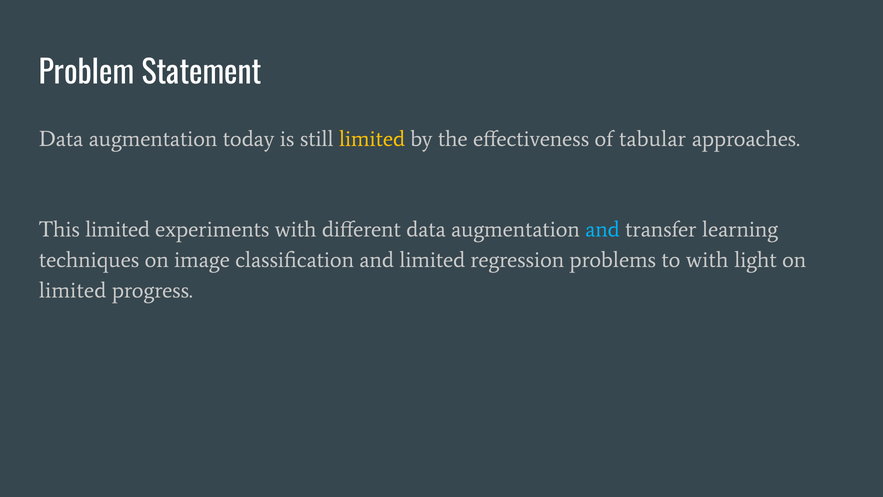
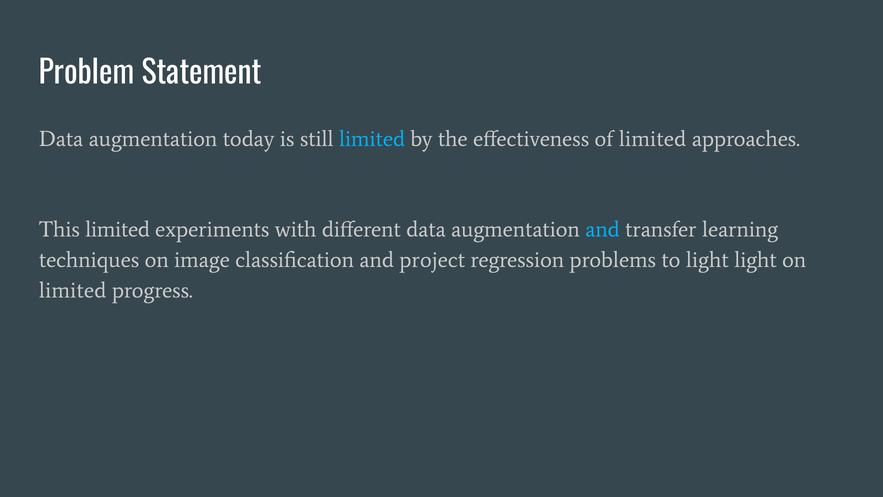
limited colour: yellow -> light blue (372, 139)
of tabular: tabular -> limited (653, 139)
and limited: limited -> project (432, 260)
to with: with -> light (707, 260)
